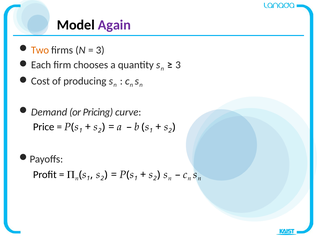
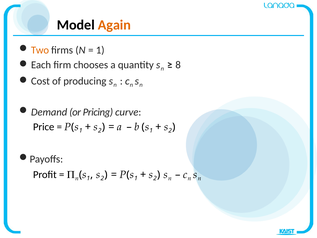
Again colour: purple -> orange (114, 25)
3: 3 -> 1 (100, 50)
3: 3 -> 8 (178, 65)
